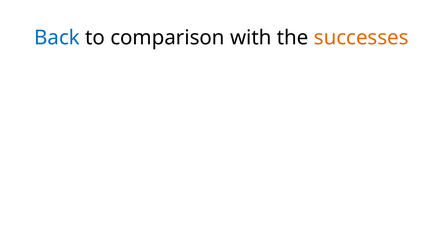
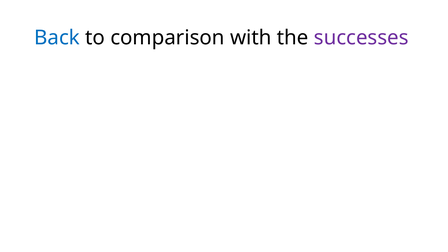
successes colour: orange -> purple (361, 38)
